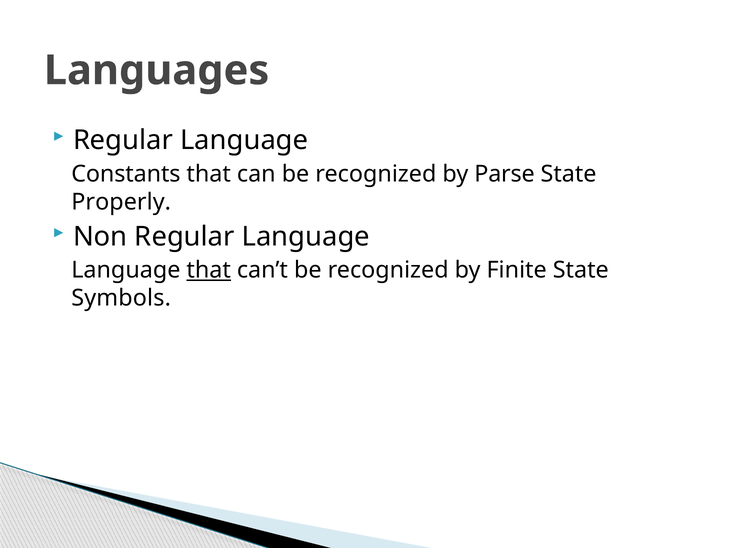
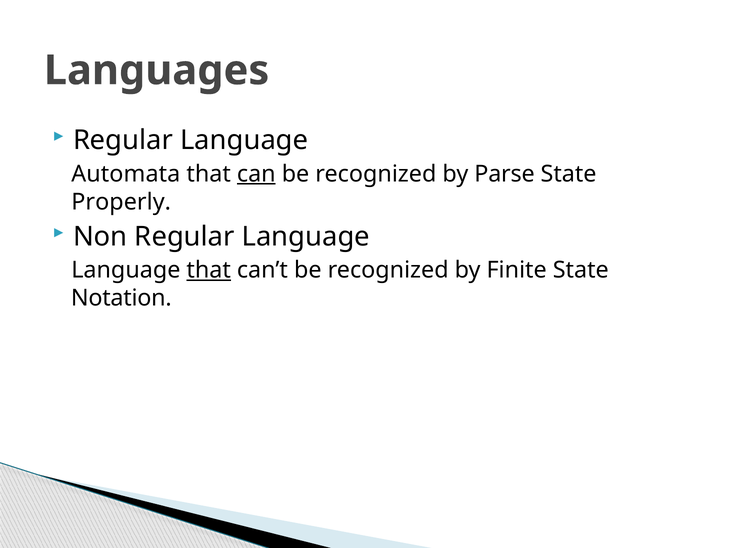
Constants: Constants -> Automata (126, 174)
can underline: none -> present (256, 174)
Symbols: Symbols -> Notation (121, 298)
